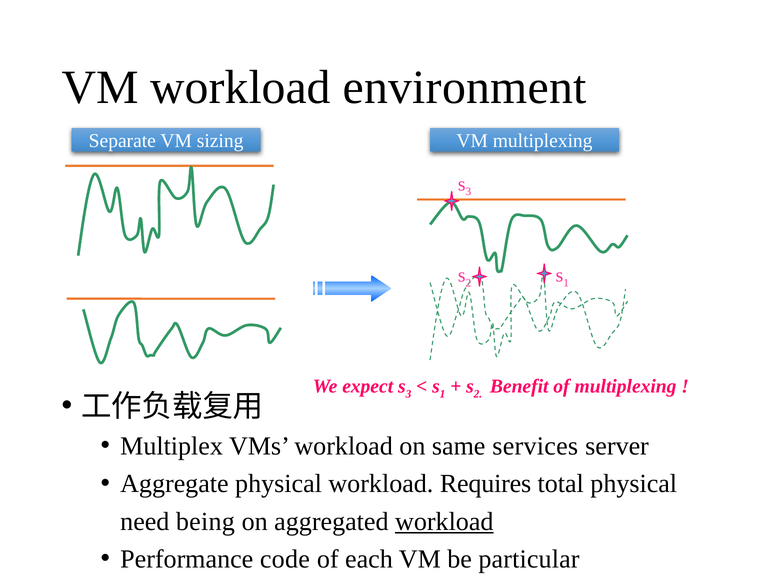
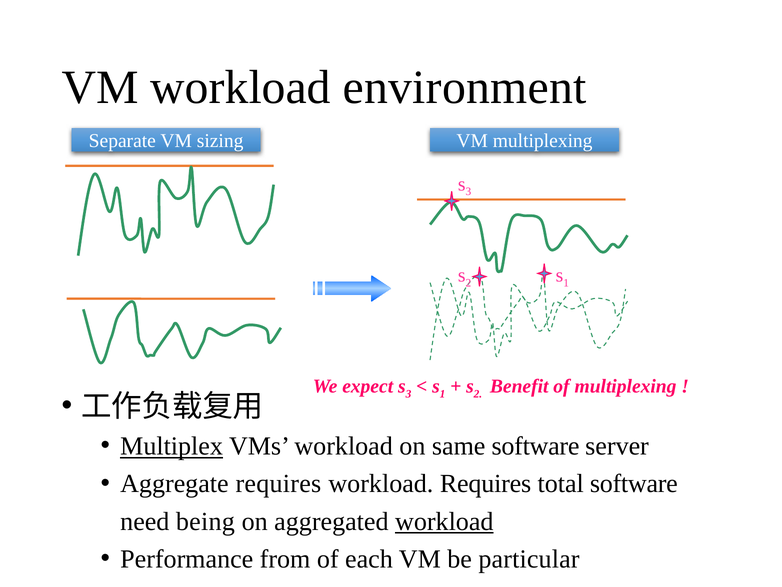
Multiplex underline: none -> present (172, 446)
same services: services -> software (535, 446)
Aggregate physical: physical -> requires (278, 483)
total physical: physical -> software (634, 483)
code: code -> from (285, 559)
